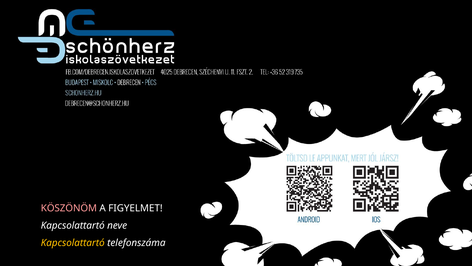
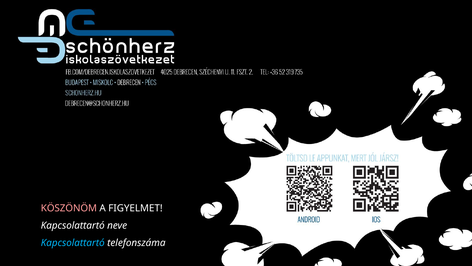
Kapcsolattartó colour: yellow -> light blue (73, 242)
